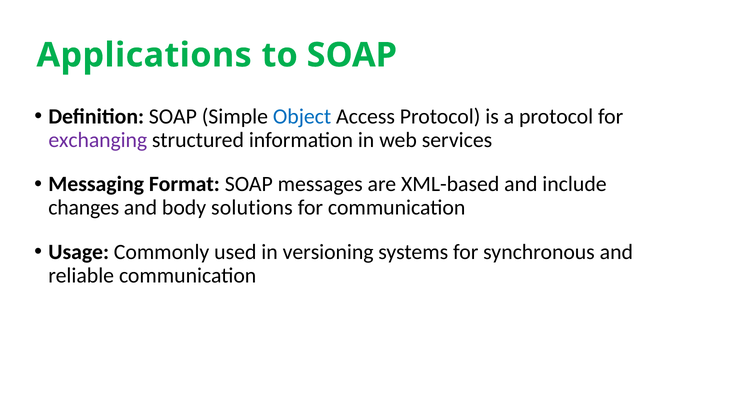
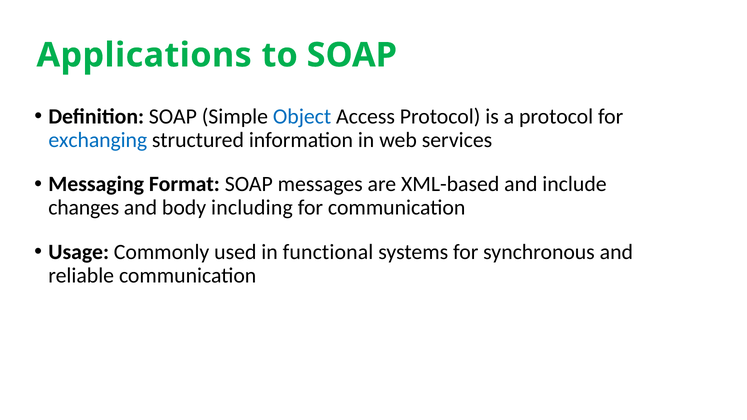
exchanging colour: purple -> blue (98, 140)
solutions: solutions -> including (252, 208)
versioning: versioning -> functional (328, 252)
